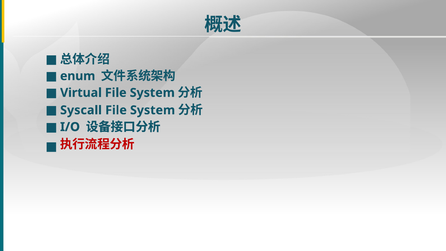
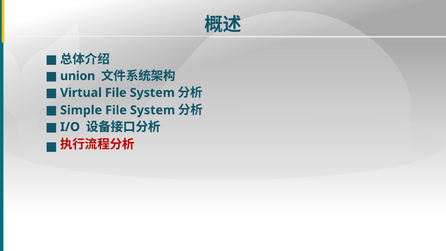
enum: enum -> union (78, 76)
Syscall: Syscall -> Simple (81, 110)
